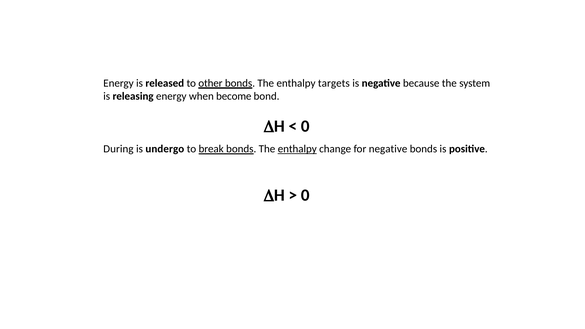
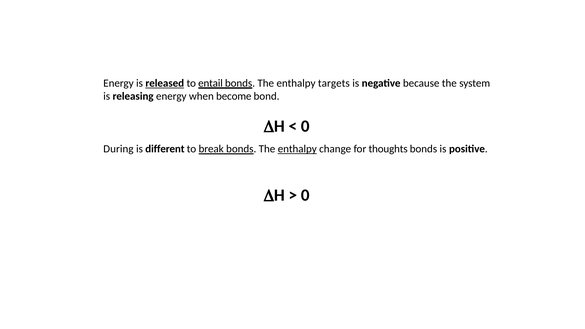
released underline: none -> present (165, 83)
other: other -> entail (210, 83)
undergo: undergo -> different (165, 149)
for negative: negative -> thoughts (388, 149)
